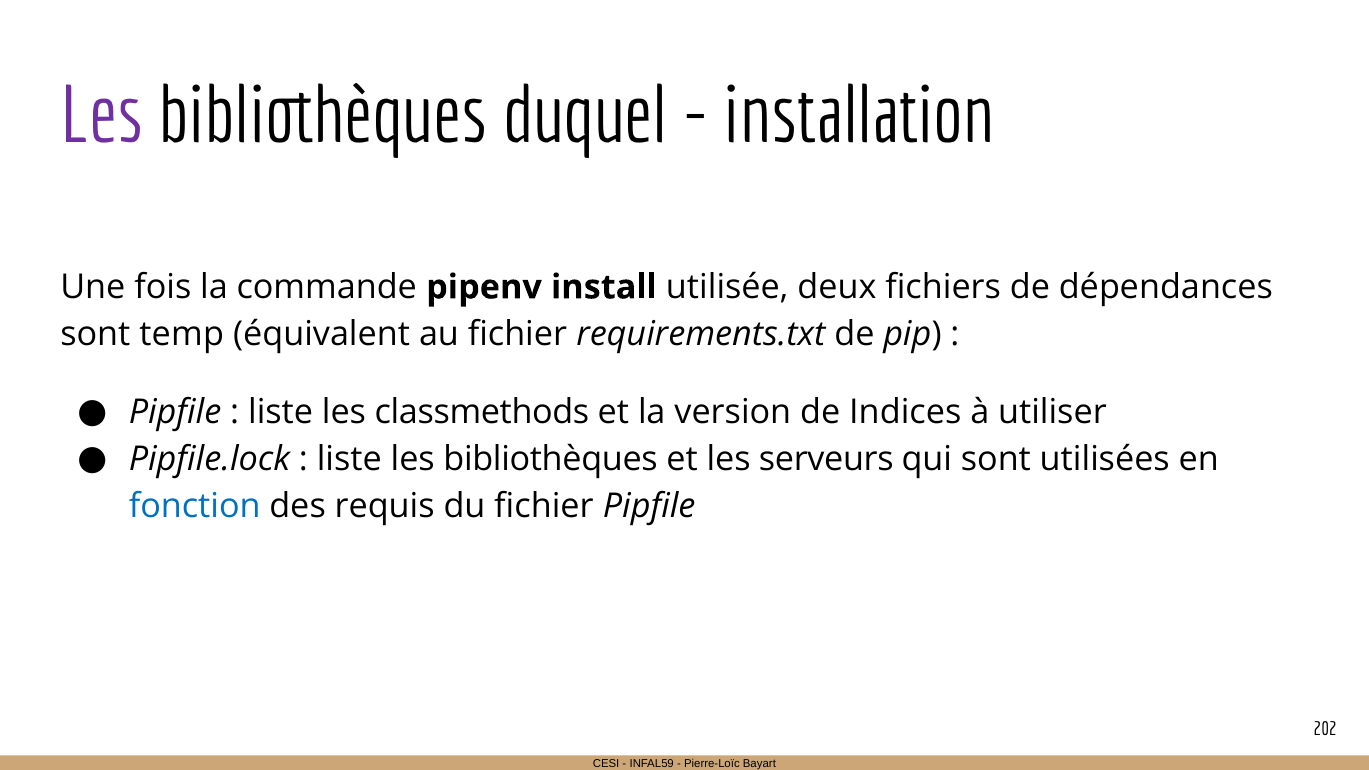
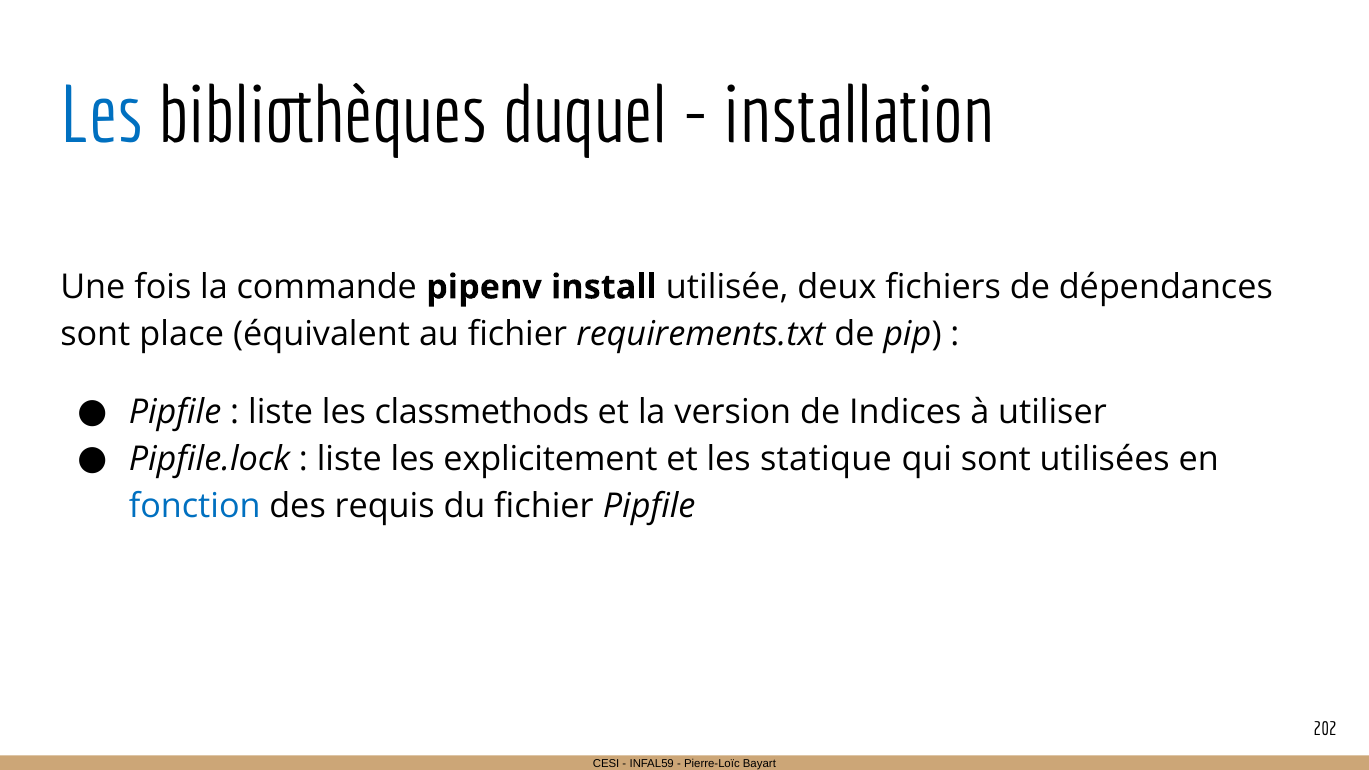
Les colour: purple -> blue (102, 116)
temp: temp -> place (182, 334)
liste les bibliothèques: bibliothèques -> explicitement (550, 459)
serveurs: serveurs -> statique (826, 459)
